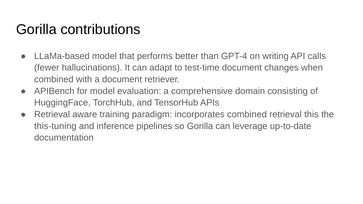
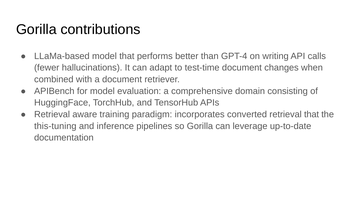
incorporates combined: combined -> converted (247, 115)
retrieval this: this -> that (312, 115)
